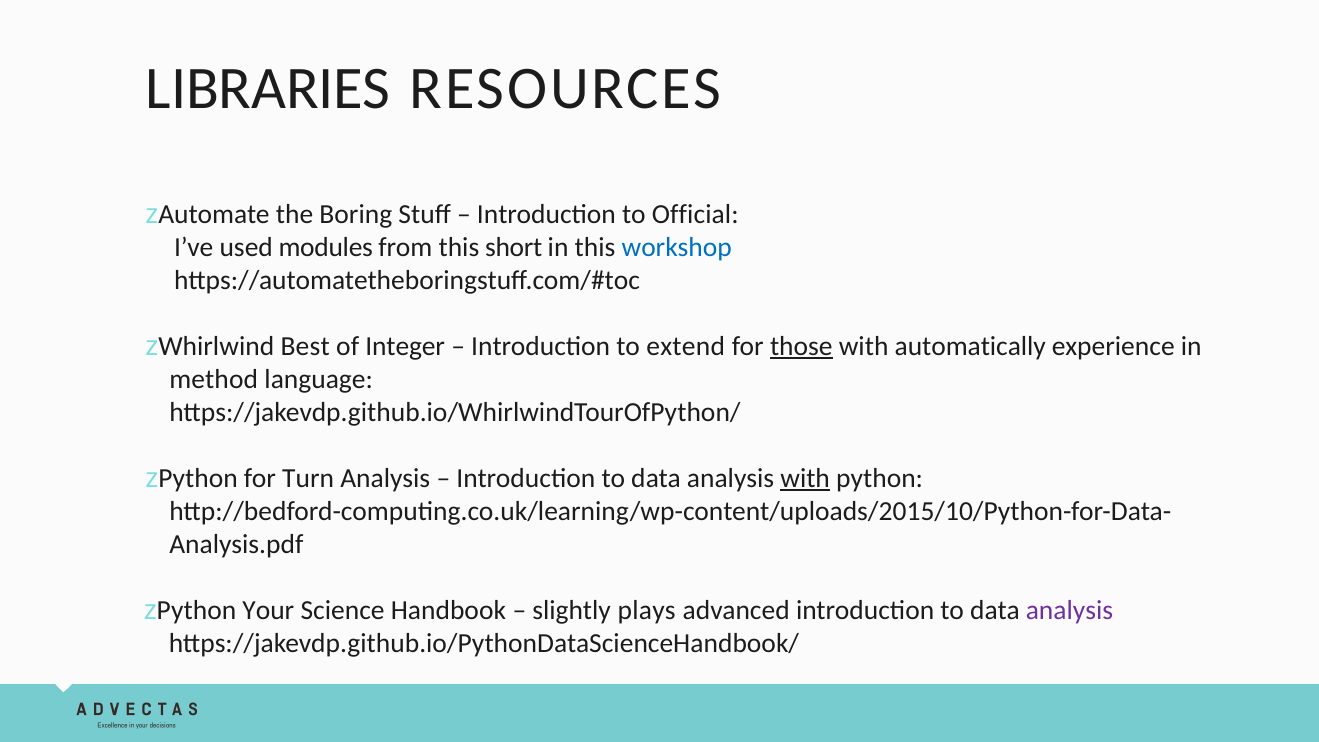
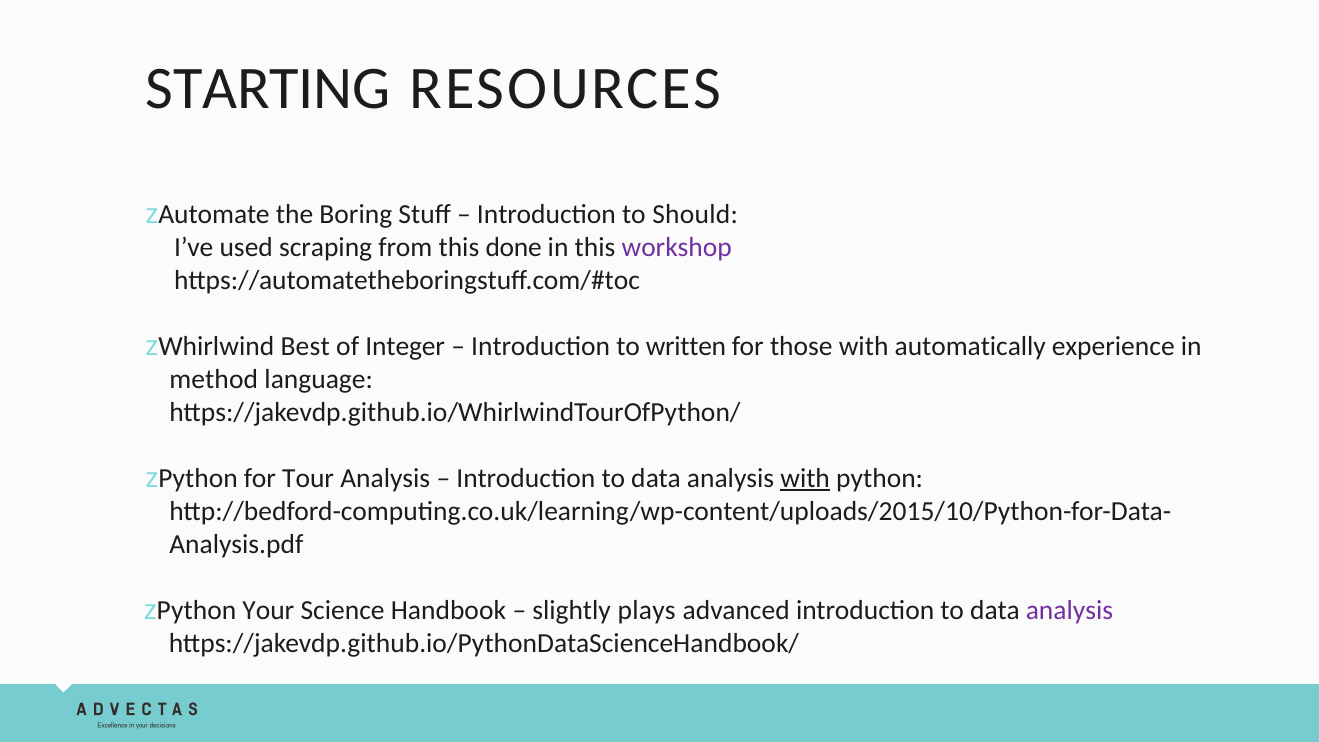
LIBRARIES: LIBRARIES -> STARTING (268, 88)
Official: Official -> Should (695, 214)
modules: modules -> scraping (326, 247)
short: short -> done (514, 247)
workshop colour: blue -> purple (677, 247)
extend: extend -> written (686, 346)
those underline: present -> none (801, 346)
Turn: Turn -> Tour (308, 478)
